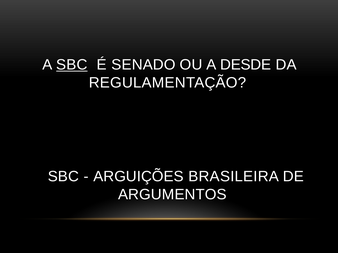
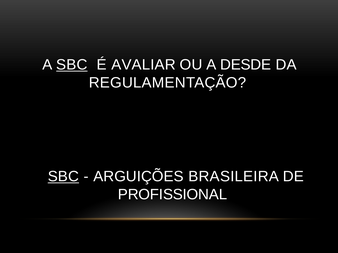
SENADO: SENADO -> AVALIAR (144, 65)
SBC underline: none -> present (63, 177)
ARGUMENTOS: ARGUMENTOS -> PROFISSIONAL (173, 195)
